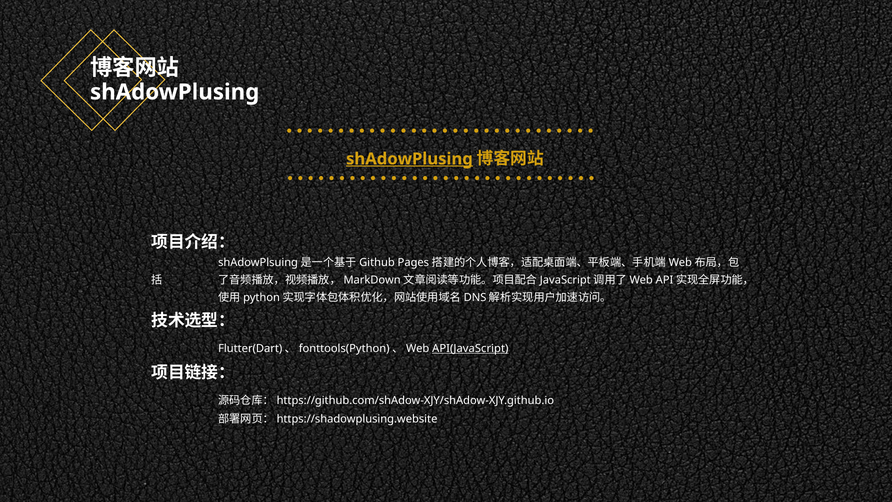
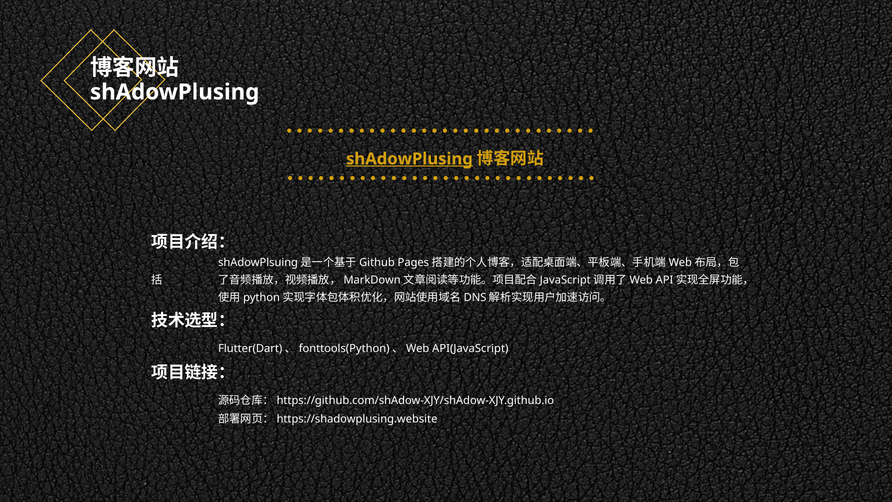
API(JavaScript underline: present -> none (470, 348)
